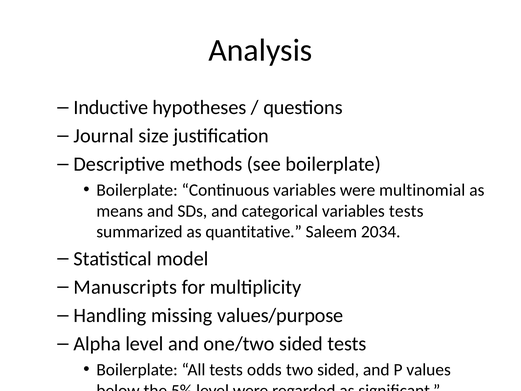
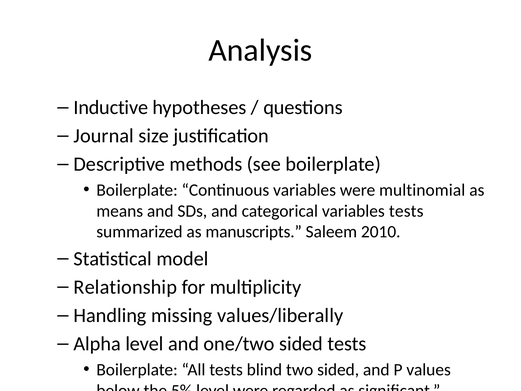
quantitative: quantitative -> manuscripts (254, 232)
2034: 2034 -> 2010 (381, 232)
Manuscripts: Manuscripts -> Relationship (125, 287)
values/purpose: values/purpose -> values/liberally (280, 315)
odds: odds -> blind (264, 370)
